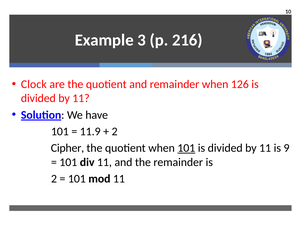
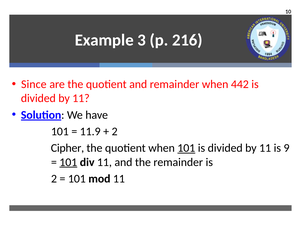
Clock: Clock -> Since (34, 84)
126: 126 -> 442 (240, 84)
101 underline: none -> present (68, 162)
